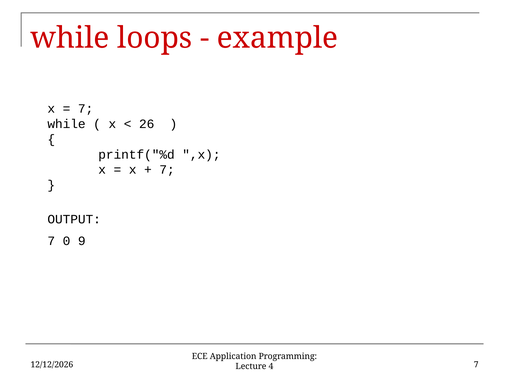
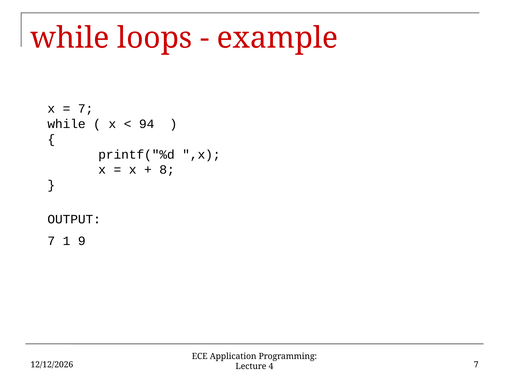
26: 26 -> 94 (147, 124)
7: 7 -> 8 (167, 170)
0: 0 -> 1 (67, 241)
